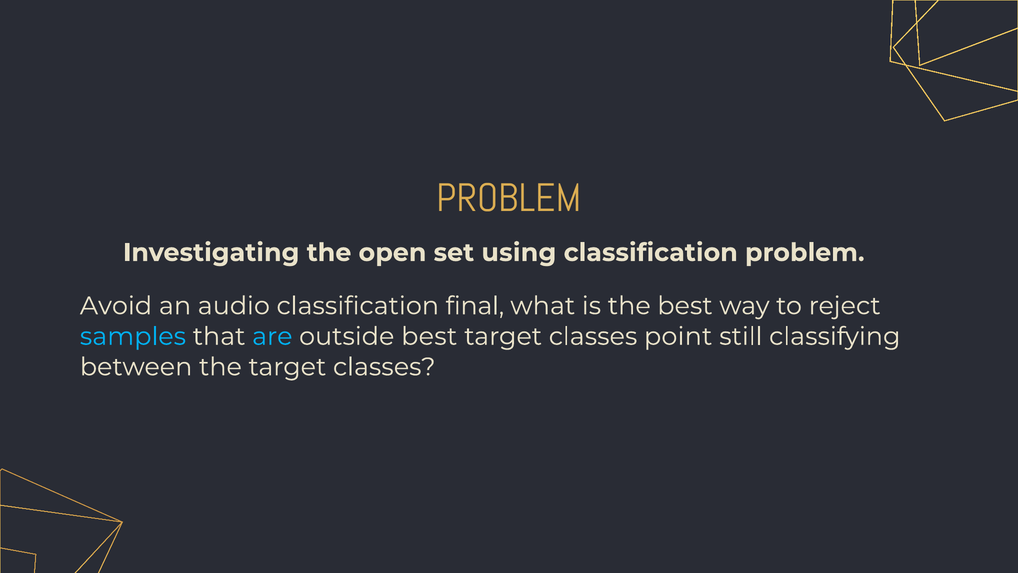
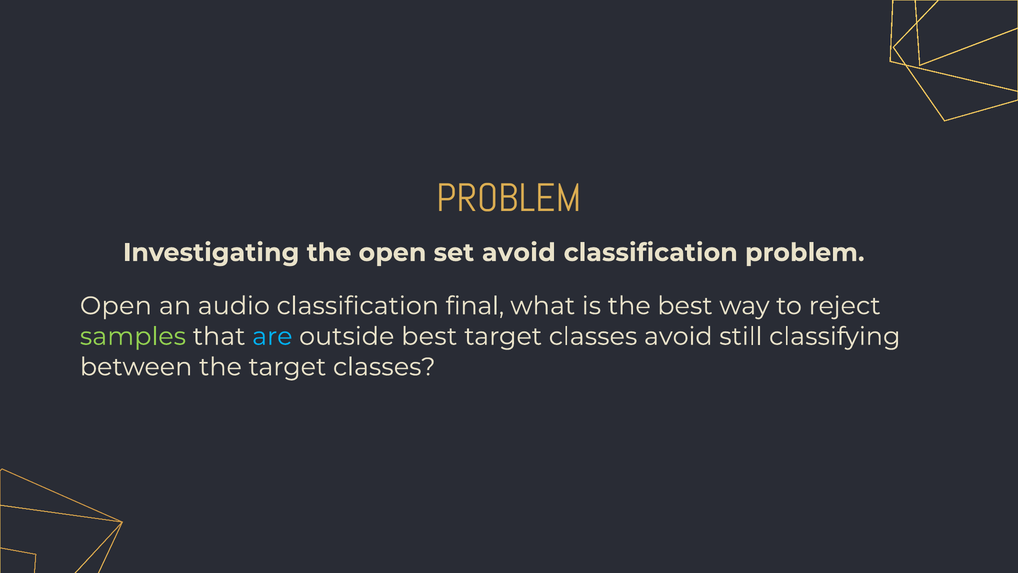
set using: using -> avoid (519, 253)
Avoid: Avoid -> Open (116, 306)
samples colour: light blue -> light green (133, 336)
classes point: point -> avoid (678, 336)
